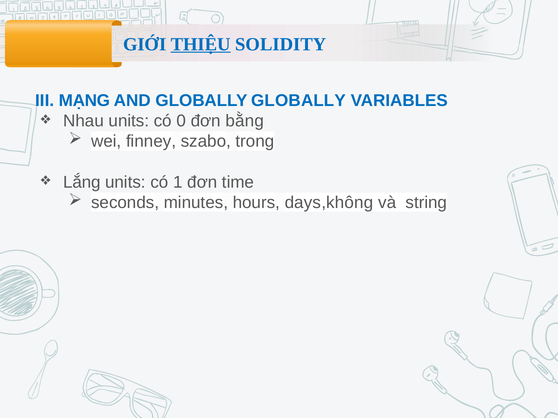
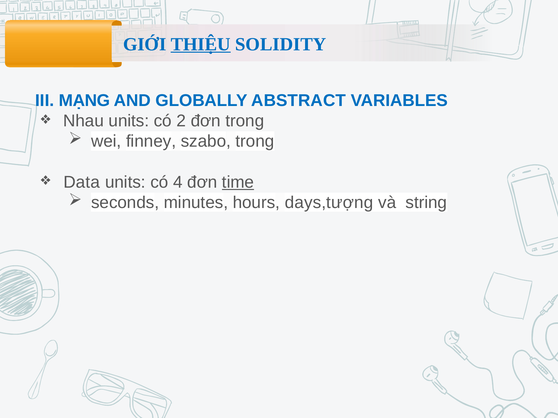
GLOBALLY GLOBALLY: GLOBALLY -> ABSTRACT (299, 101)
0: 0 -> 2 (181, 121)
đơn bằng: bằng -> trong (245, 121)
Lắng: Lắng -> Data (82, 182)
1: 1 -> 4 (178, 182)
time underline: none -> present (238, 182)
days,không: days,không -> days,tượng (329, 203)
